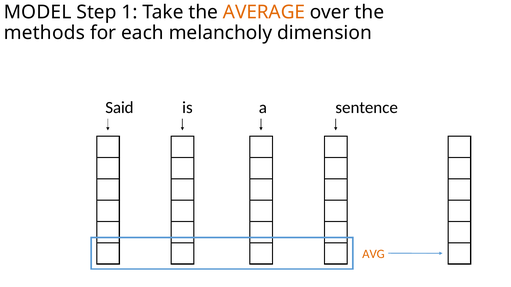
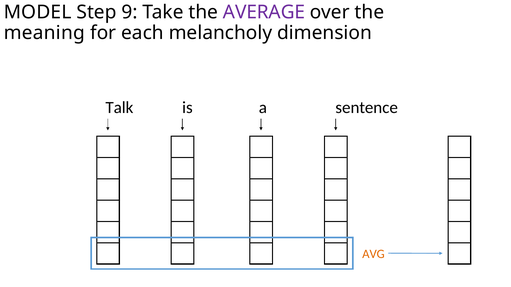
1: 1 -> 9 (130, 12)
AVERAGE colour: orange -> purple (264, 12)
methods: methods -> meaning (44, 33)
Said: Said -> Talk (119, 108)
